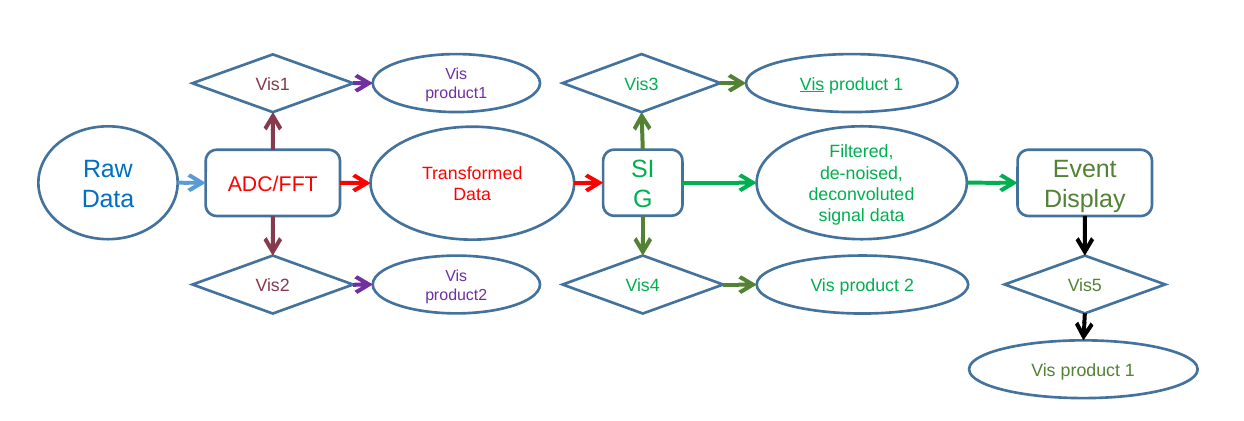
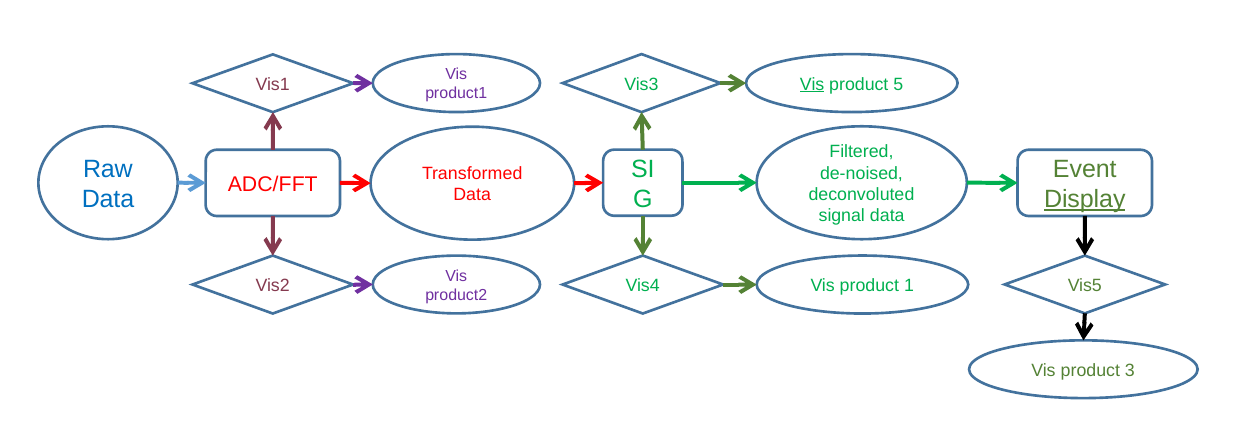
1: 1 -> 5 (898, 84)
Display underline: none -> present (1085, 200)
2: 2 -> 1 (909, 286)
1: 1 -> 3 (1130, 371)
